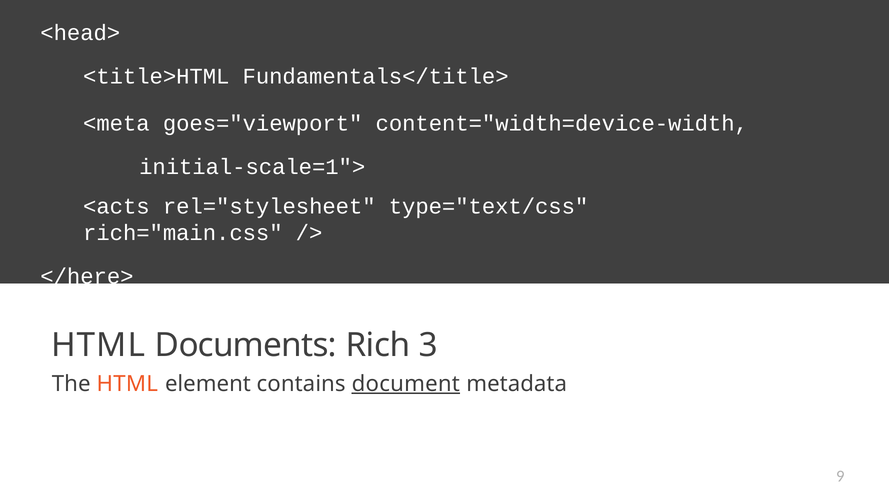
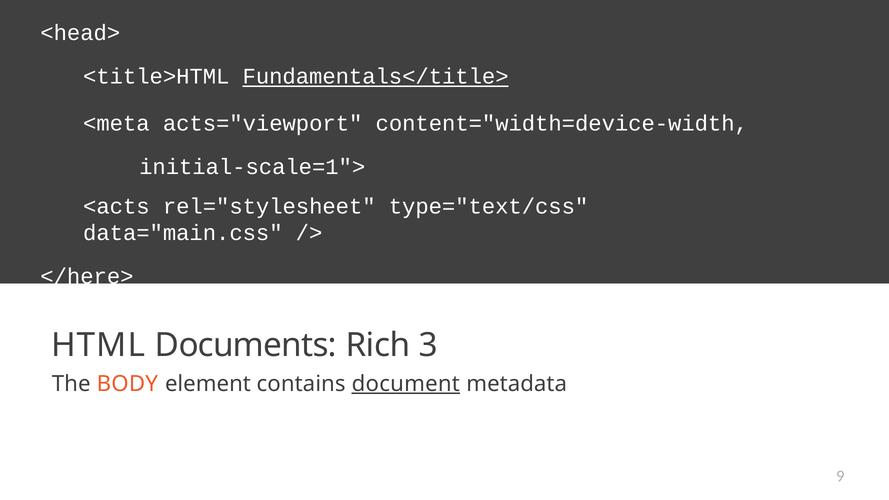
Fundamentals</title> underline: none -> present (376, 77)
goes="viewport: goes="viewport -> acts="viewport (263, 123)
rich="main.css: rich="main.css -> data="main.css (183, 233)
The HTML: HTML -> BODY (127, 384)
